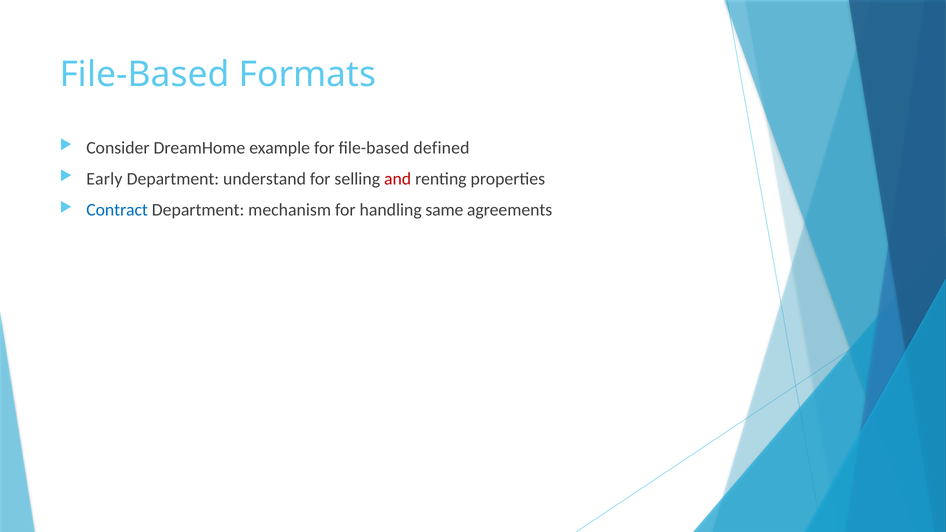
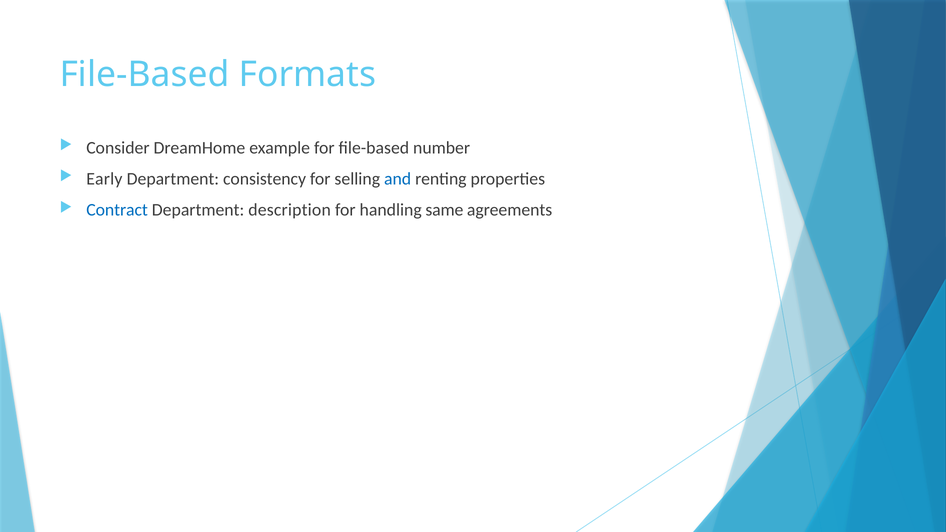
defined: defined -> number (442, 148)
understand: understand -> consistency (265, 179)
and colour: red -> blue (398, 179)
mechanism: mechanism -> description (290, 210)
